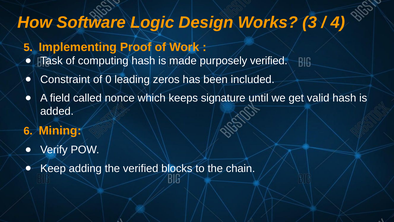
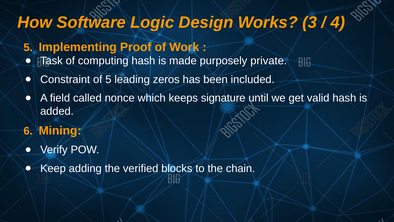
purposely verified: verified -> private (269, 61)
of 0: 0 -> 5 (108, 79)
